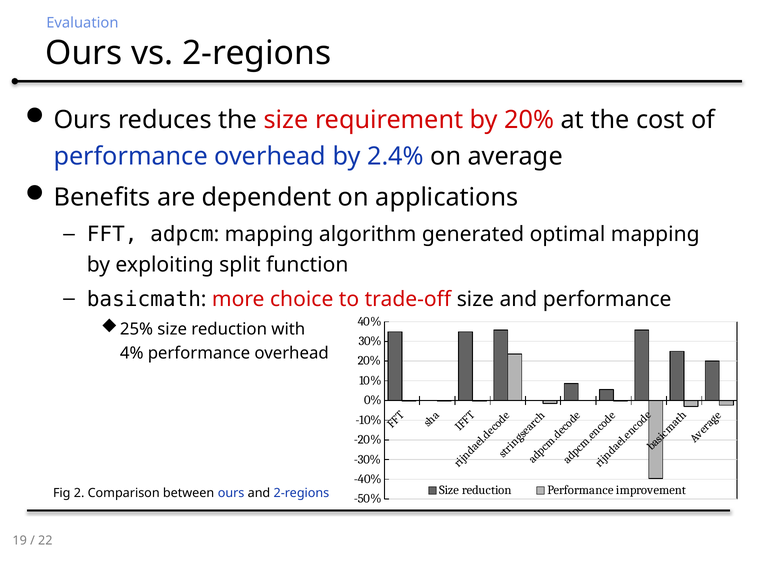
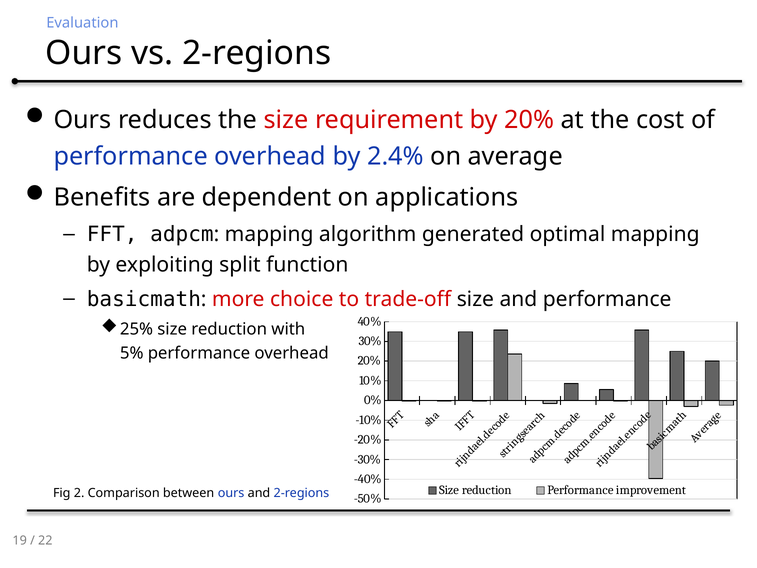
4%: 4% -> 5% (132, 353)
